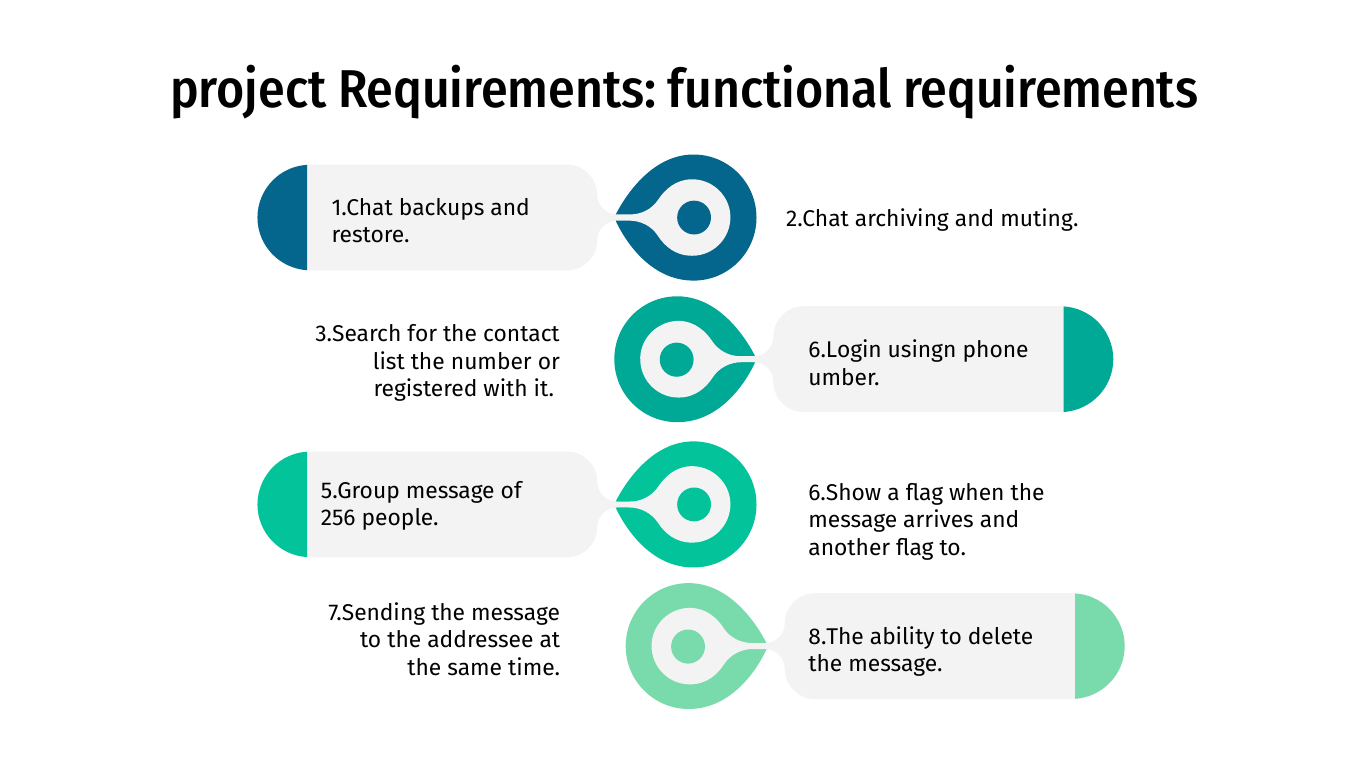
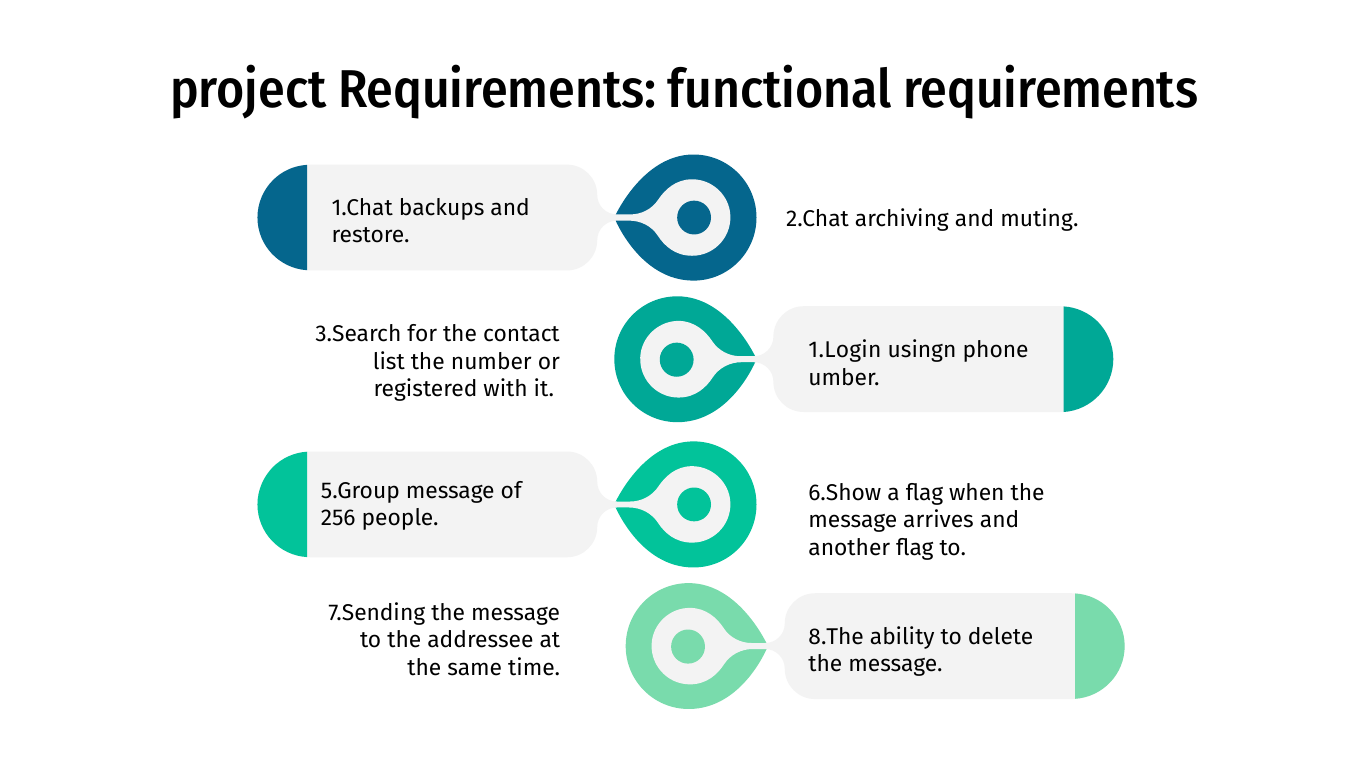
6.Login: 6.Login -> 1.Login (845, 350)
